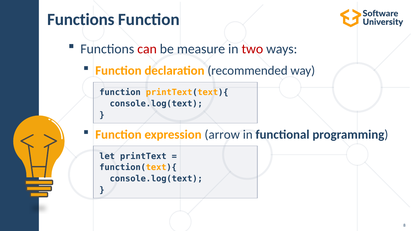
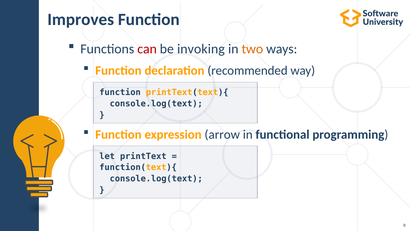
Functions: Functions -> Improves (81, 19)
measure: measure -> invoking (201, 49)
two colour: red -> orange (252, 49)
